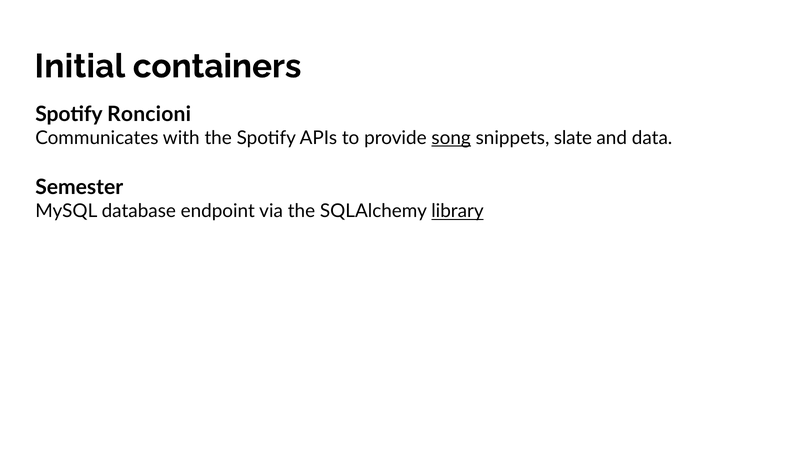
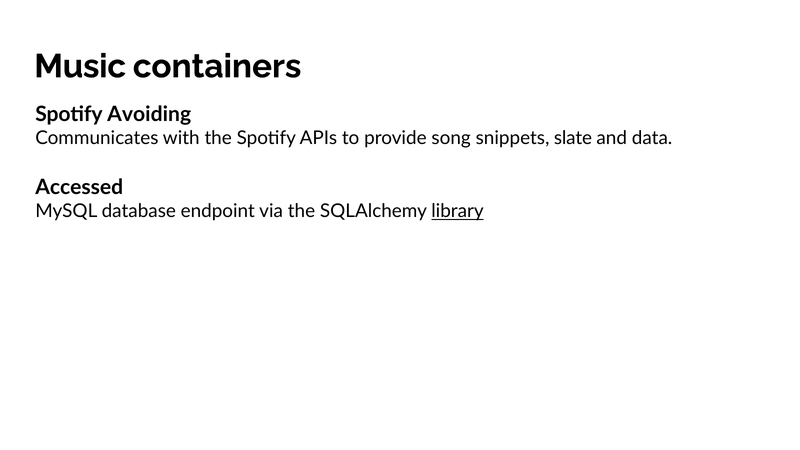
Initial: Initial -> Music (80, 66)
Roncioni: Roncioni -> Avoiding (149, 114)
song underline: present -> none (451, 138)
Semester: Semester -> Accessed (79, 187)
